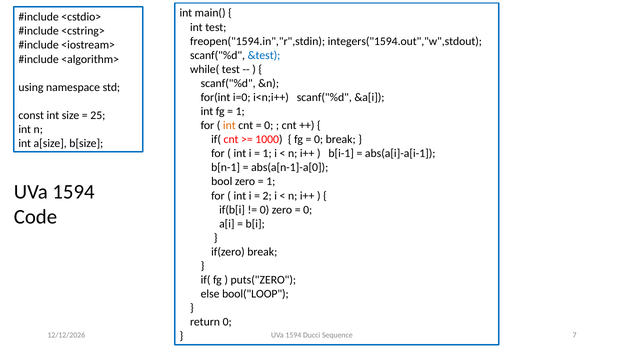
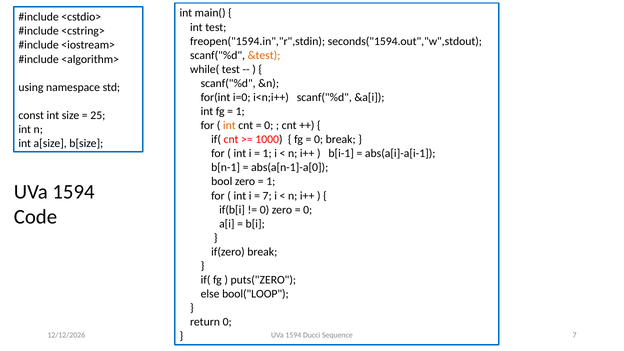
integers("1594.out","w",stdout: integers("1594.out","w",stdout -> seconds("1594.out","w",stdout (405, 41)
&test colour: blue -> orange (264, 55)
2: 2 -> 7 (267, 196)
